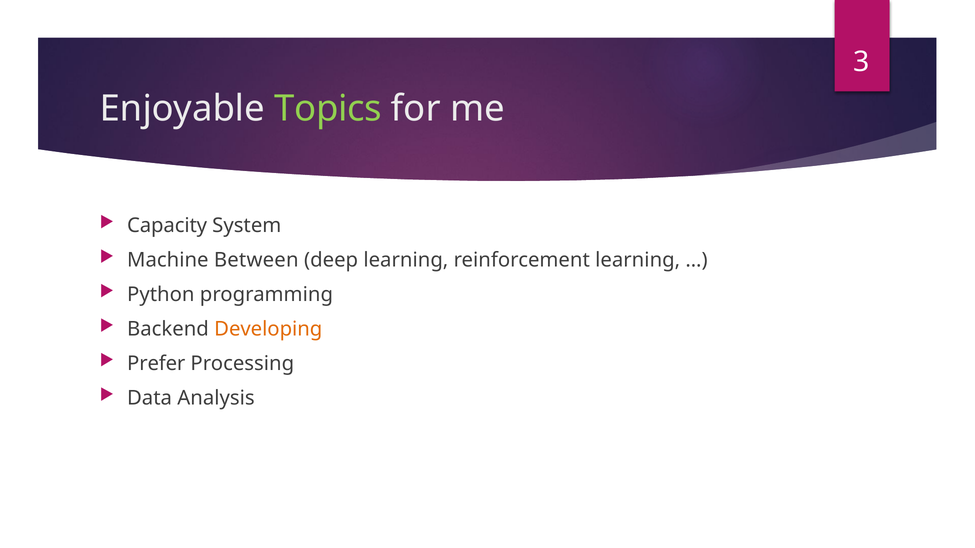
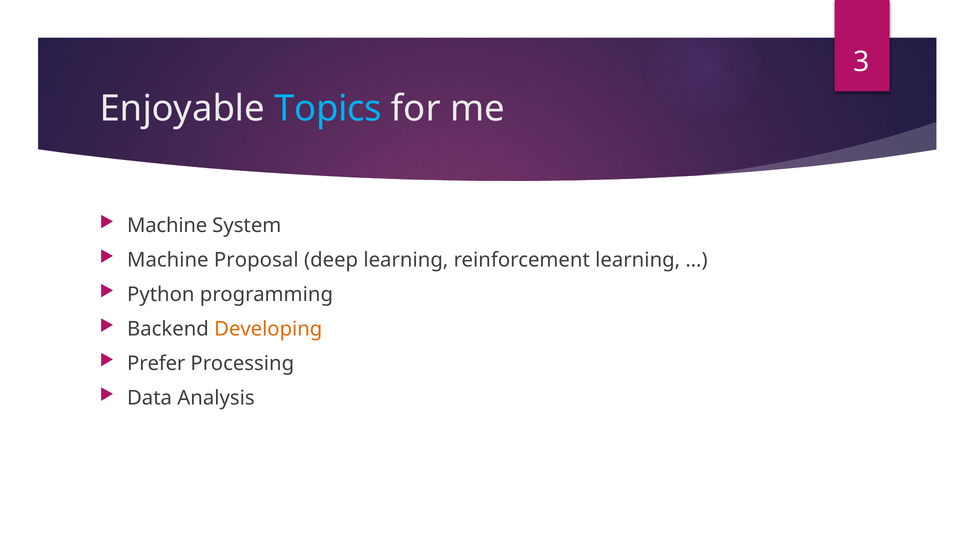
Topics colour: light green -> light blue (328, 109)
Capacity: Capacity -> Machine (167, 226)
Between: Between -> Proposal (256, 260)
